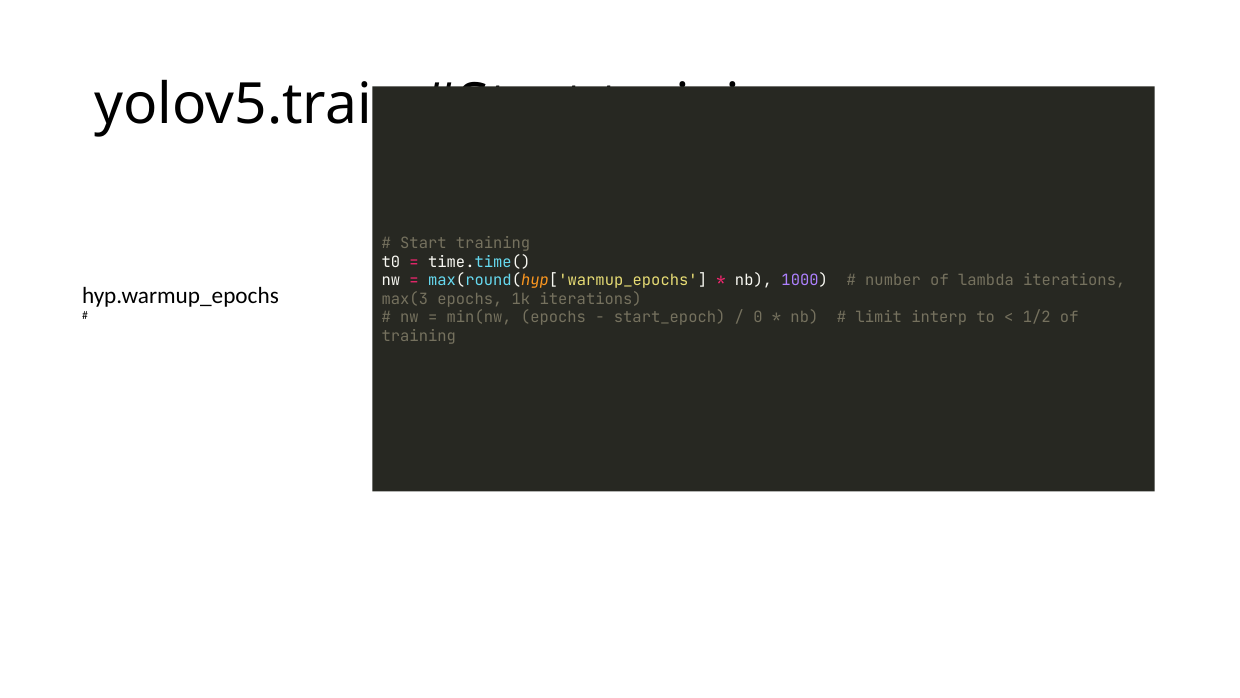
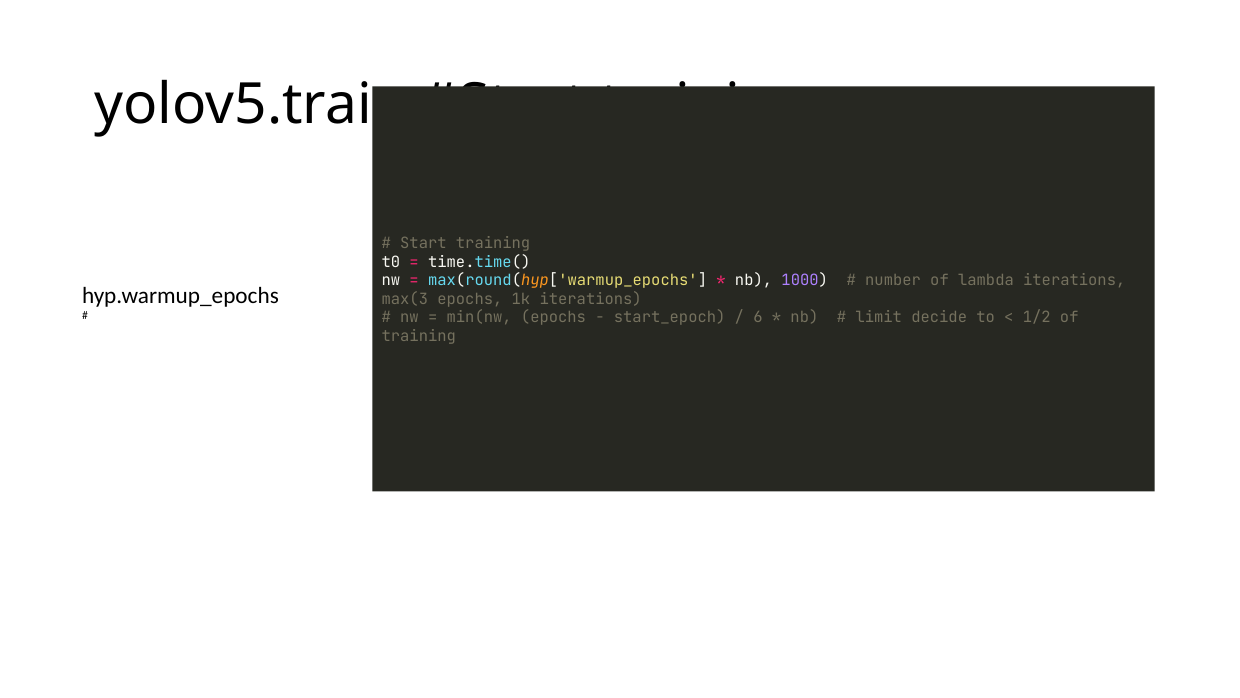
0: 0 -> 6 (758, 318)
interp: interp -> decide (939, 318)
